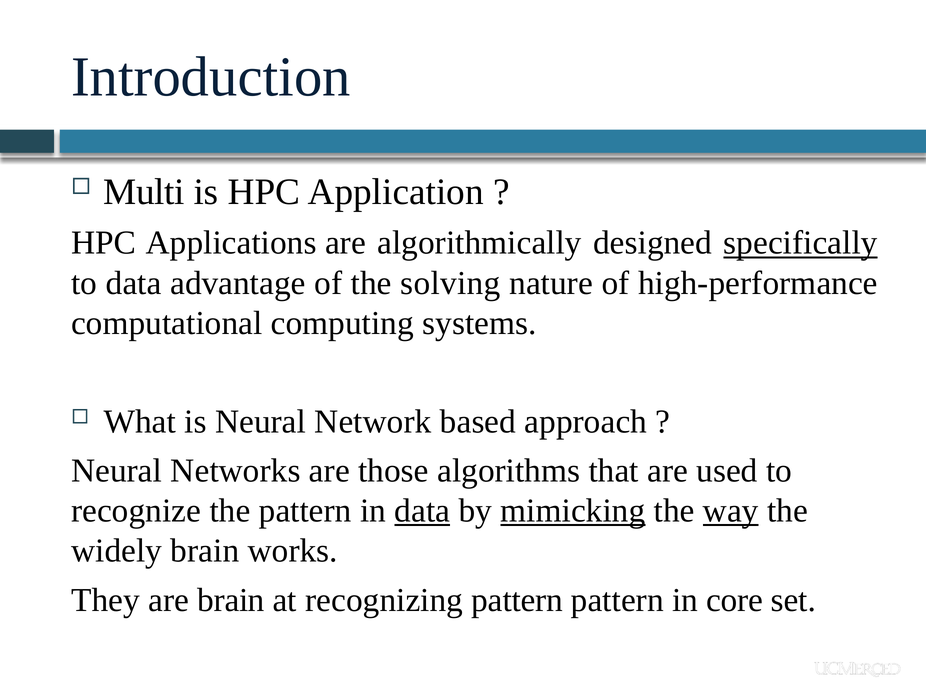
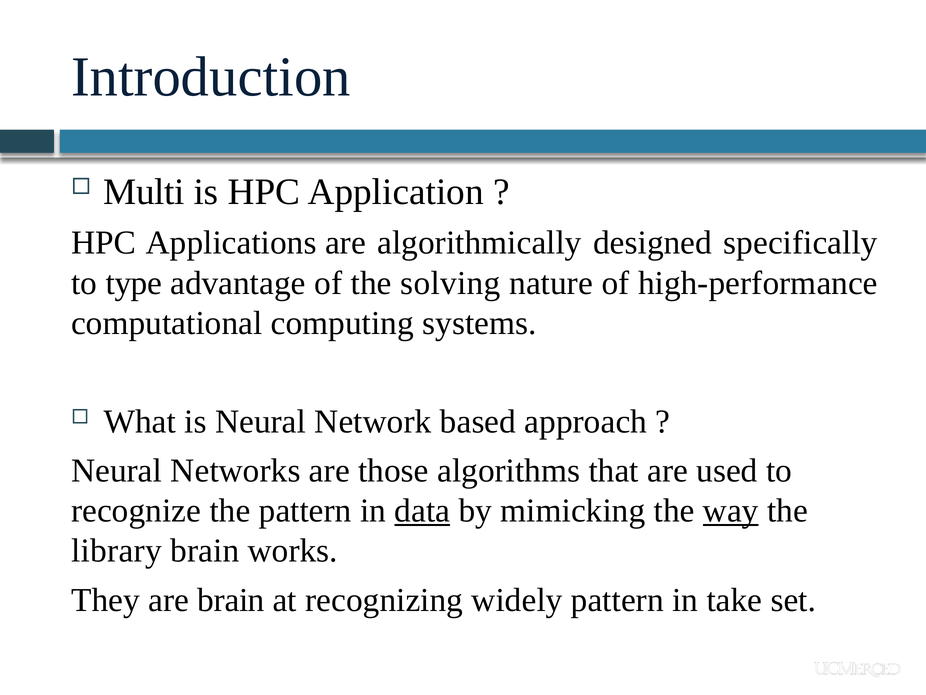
specifically underline: present -> none (800, 243)
to data: data -> type (134, 283)
mimicking underline: present -> none (573, 510)
widely: widely -> library (117, 551)
recognizing pattern: pattern -> widely (517, 600)
core: core -> take (734, 600)
